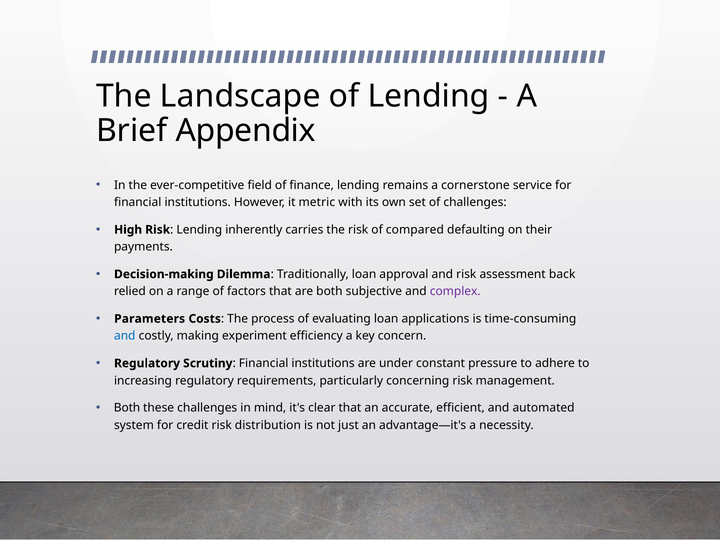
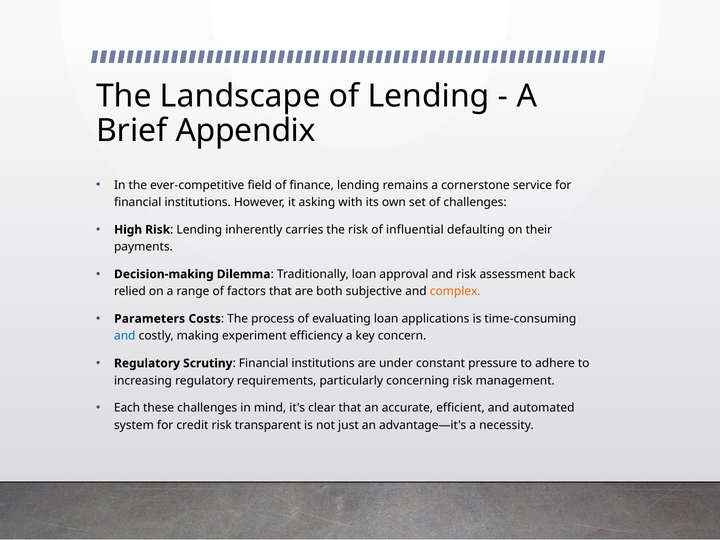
metric: metric -> asking (317, 202)
compared: compared -> influential (415, 230)
complex colour: purple -> orange (455, 291)
Both: Both -> Each (127, 408)
distribution: distribution -> transparent (268, 425)
